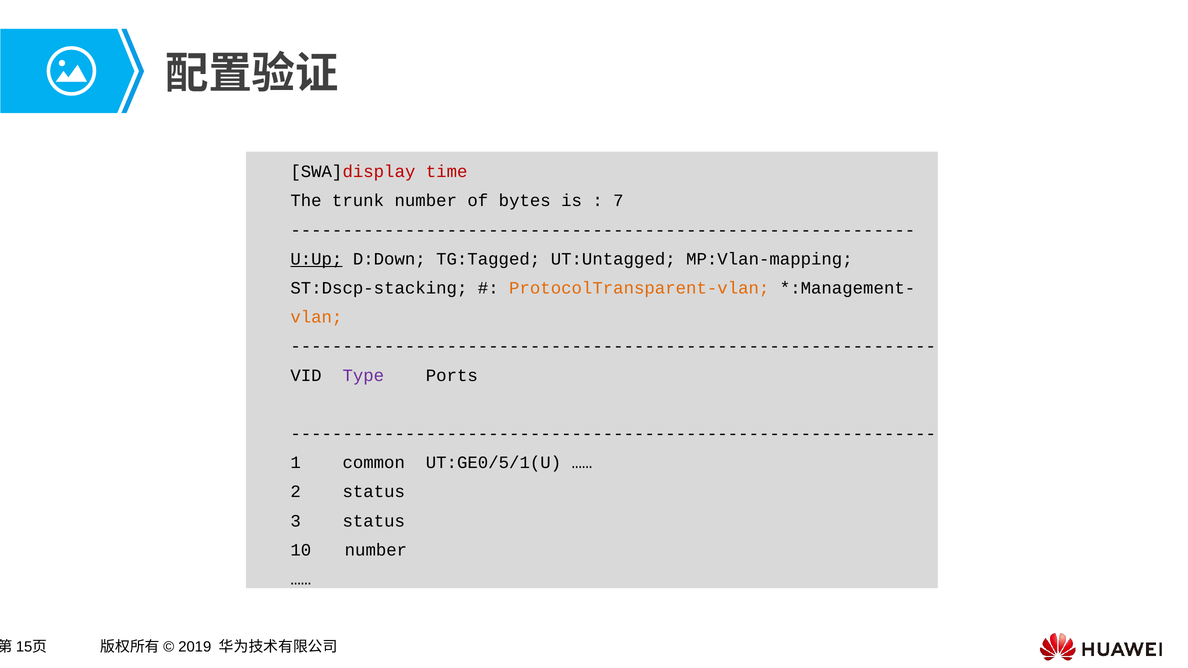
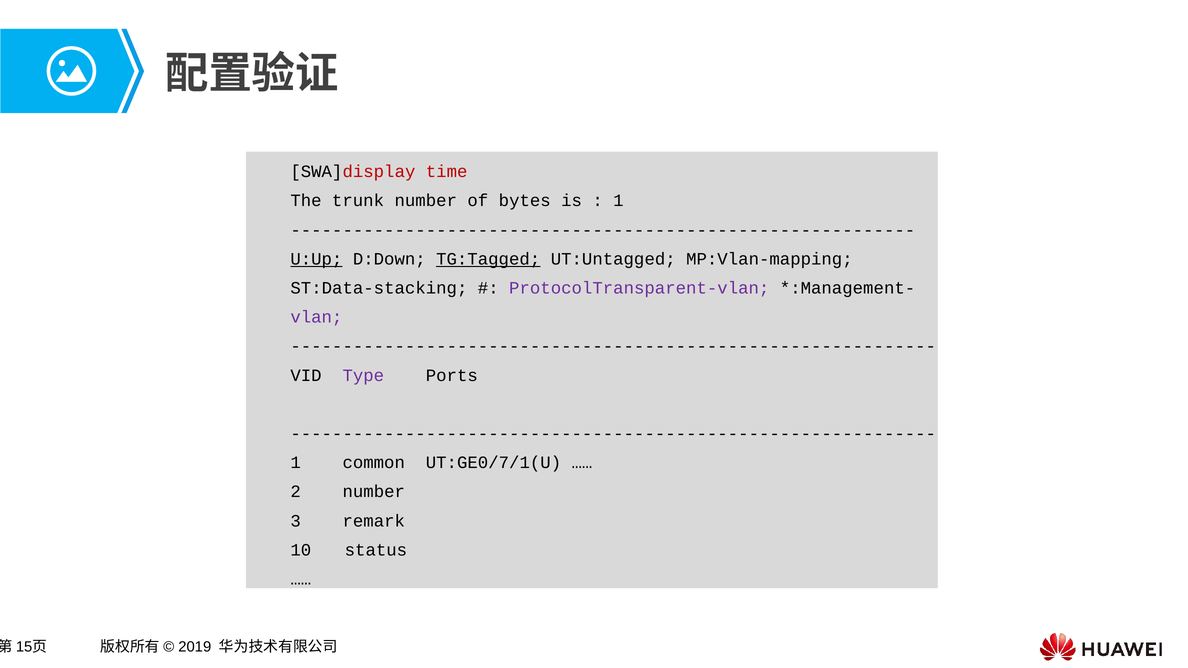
7: 7 -> 1 (618, 201)
TG:Tagged underline: none -> present (488, 259)
ST:Dscp-stacking: ST:Dscp-stacking -> ST:Data-stacking (379, 288)
ProtocolTransparent-vlan colour: orange -> purple (639, 288)
vlan colour: orange -> purple (316, 317)
UT:GE0/5/1(U: UT:GE0/5/1(U -> UT:GE0/7/1(U (493, 463)
2 status: status -> number (374, 492)
3 status: status -> remark (374, 521)
number: number -> status (376, 550)
